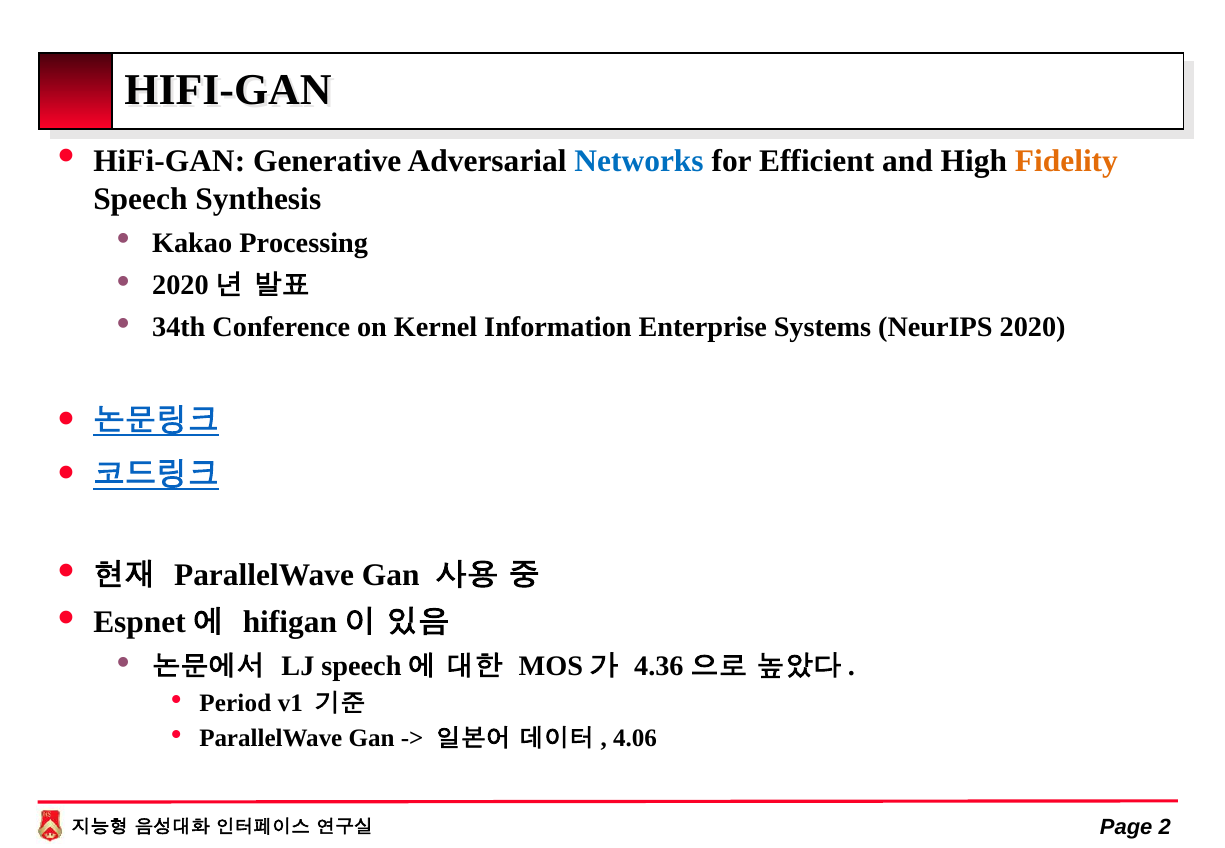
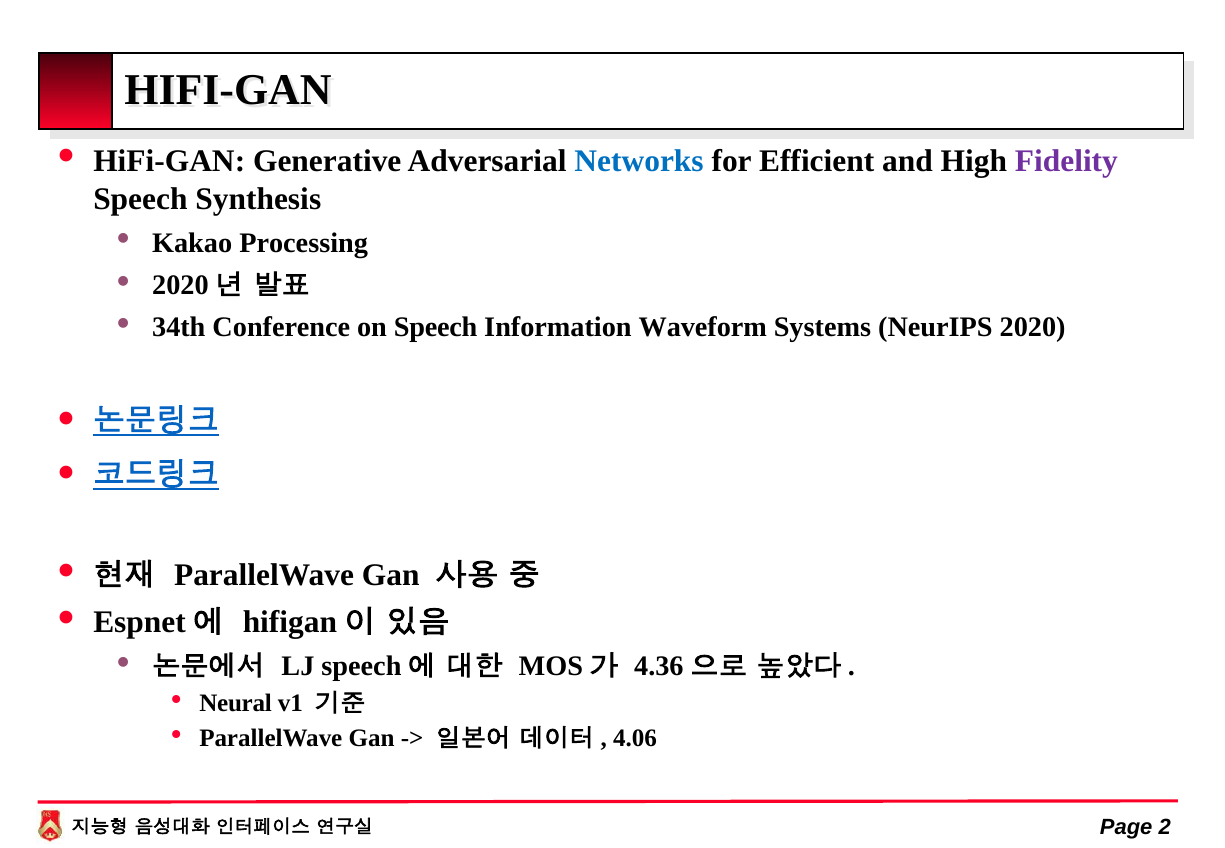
Fidelity colour: orange -> purple (1066, 161)
on Kernel: Kernel -> Speech (436, 328)
Enterprise: Enterprise -> Waveform (703, 328)
Period: Period -> Neural (236, 703)
